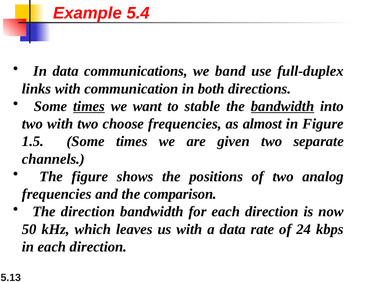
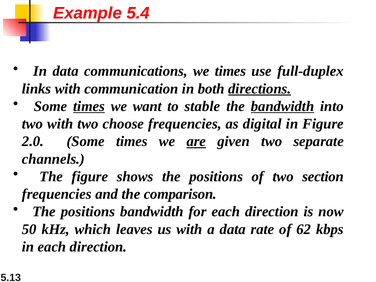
we band: band -> times (230, 71)
directions underline: none -> present (260, 89)
almost: almost -> digital (262, 124)
1.5: 1.5 -> 2.0 (33, 141)
are underline: none -> present (196, 141)
analog: analog -> section (323, 177)
direction: direction -> positions (88, 212)
24: 24 -> 62 (304, 229)
